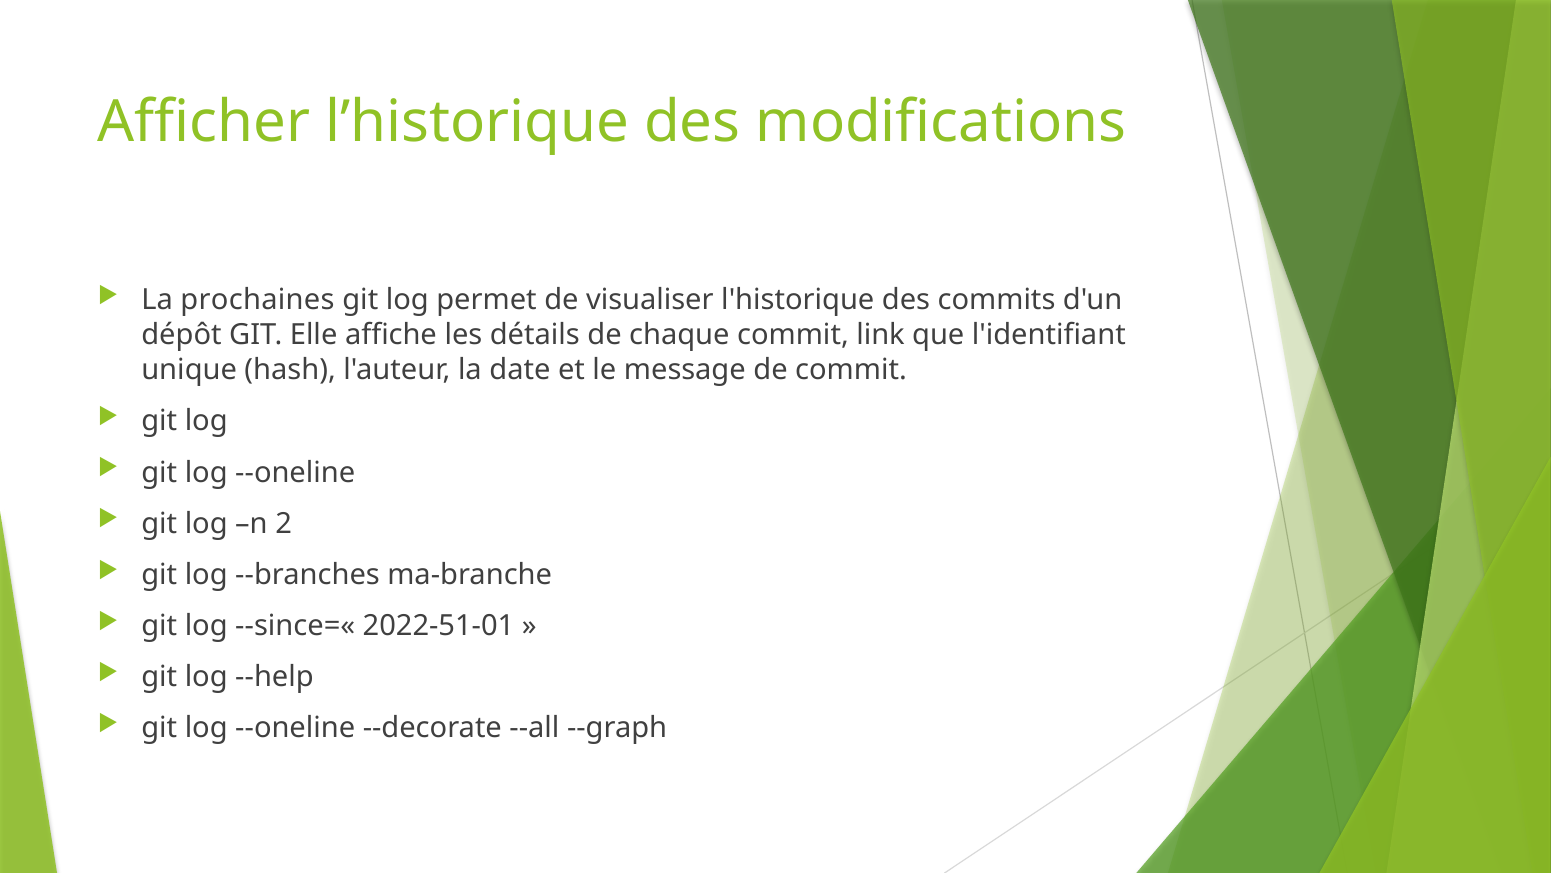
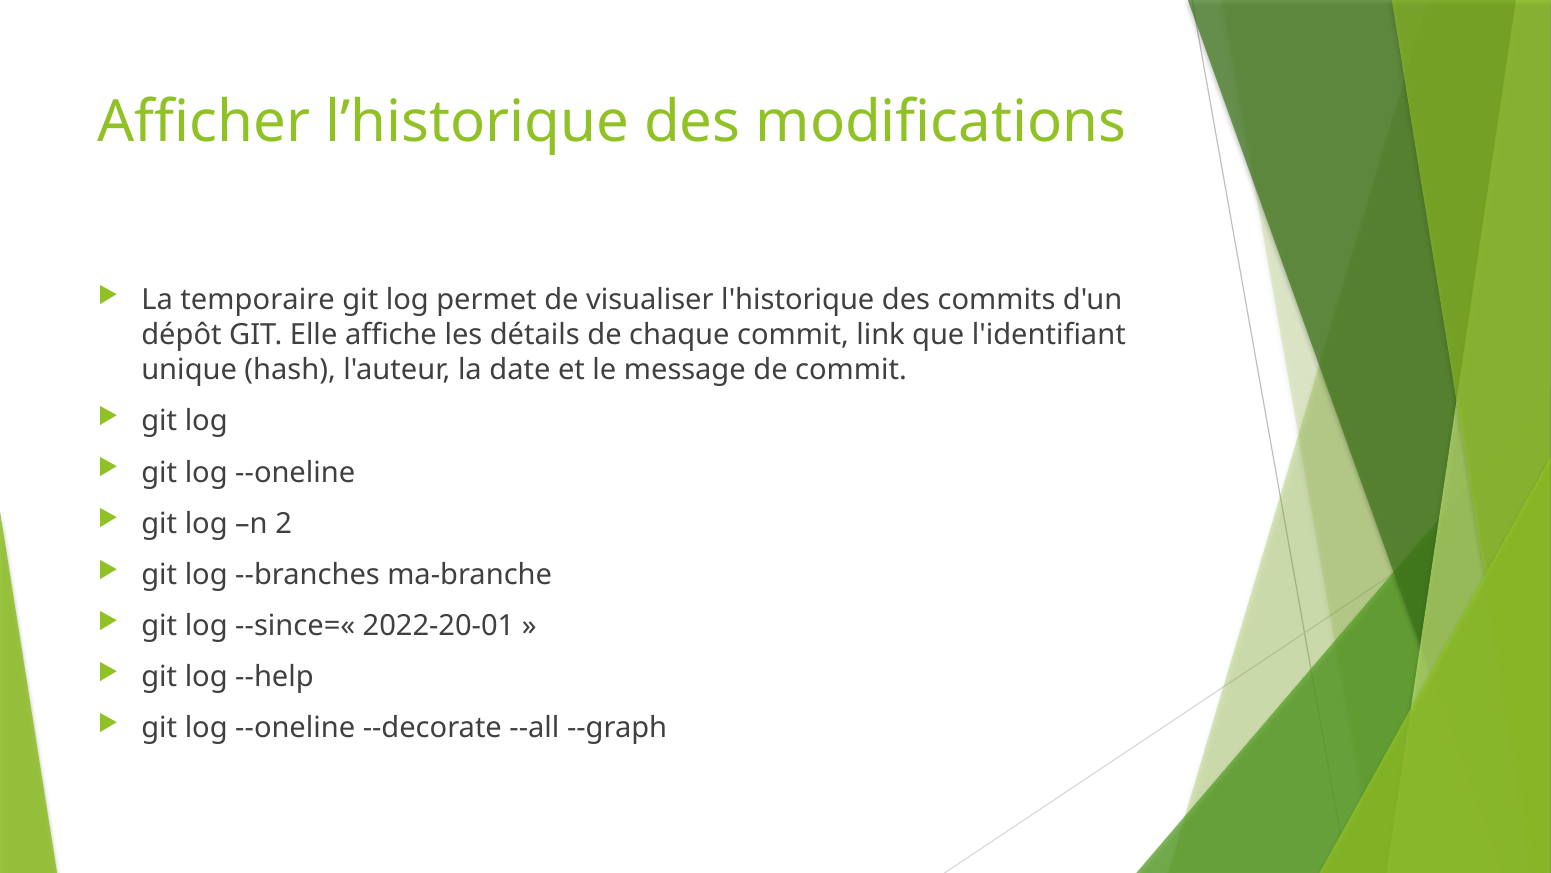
prochaines: prochaines -> temporaire (258, 300)
2022-51-01: 2022-51-01 -> 2022-20-01 (438, 625)
